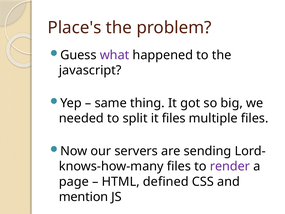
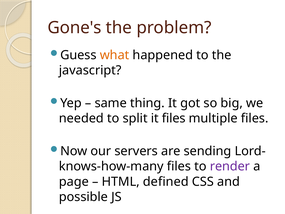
Place's: Place's -> Gone's (75, 28)
what colour: purple -> orange (115, 55)
mention: mention -> possible (83, 197)
